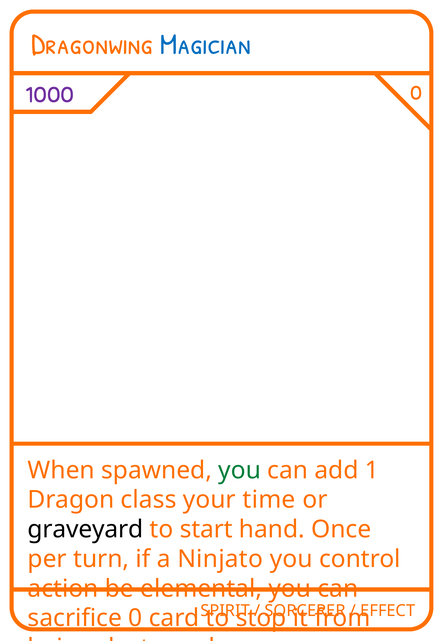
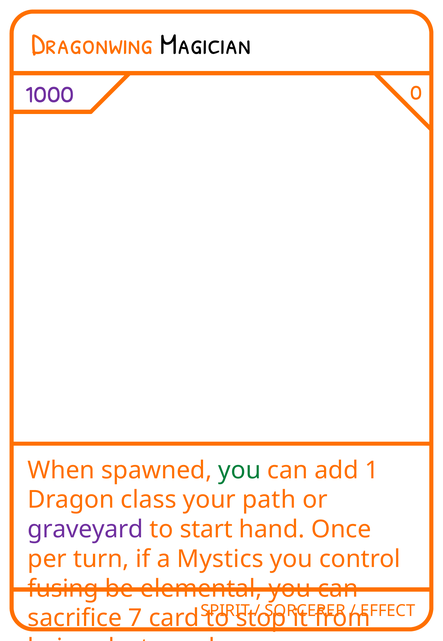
Magician colour: blue -> black (205, 44)
time: time -> path (269, 499)
graveyard colour: black -> purple (86, 528)
Ninjato: Ninjato -> Mystics (220, 558)
action: action -> fusing (63, 588)
sacrifice 0: 0 -> 7 (135, 617)
